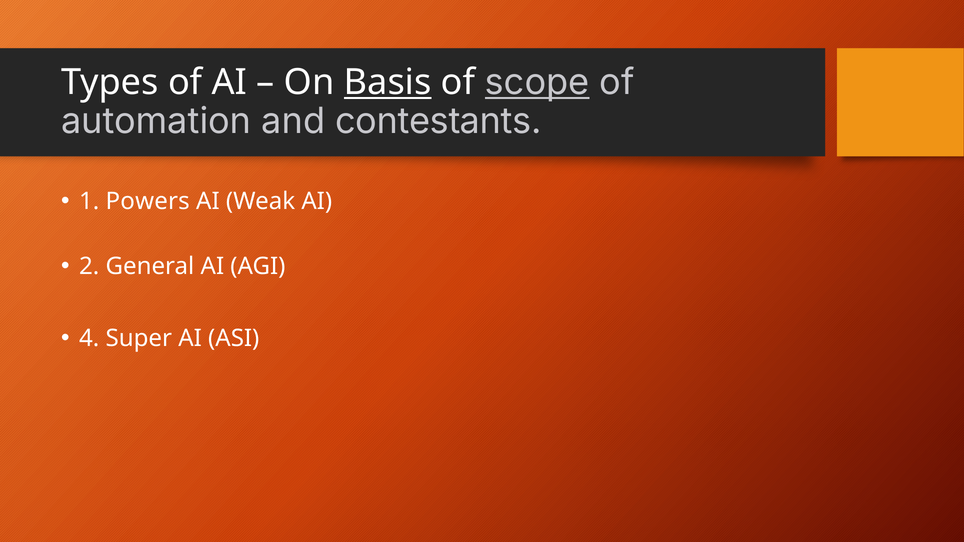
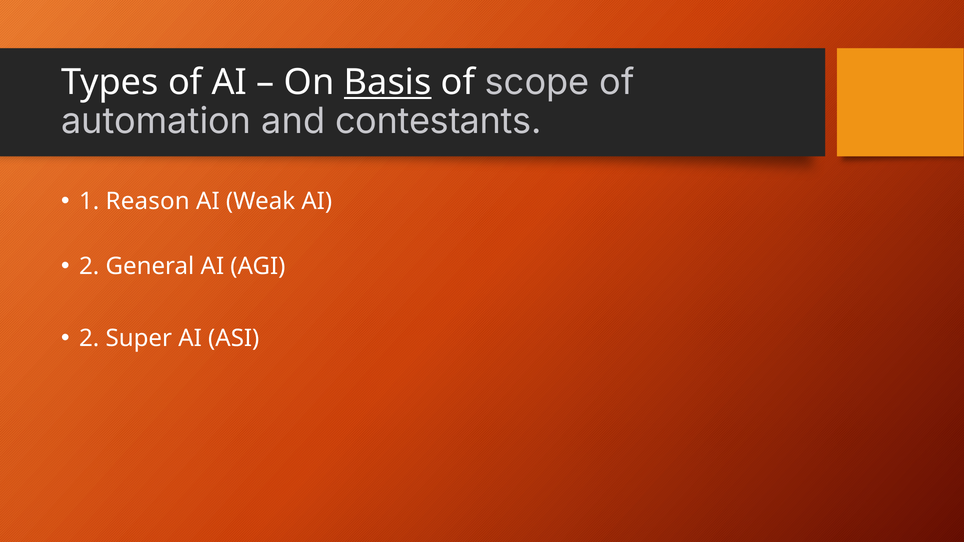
scope underline: present -> none (537, 83)
Powers: Powers -> Reason (148, 201)
4: 4 -> 2 (89, 338)
